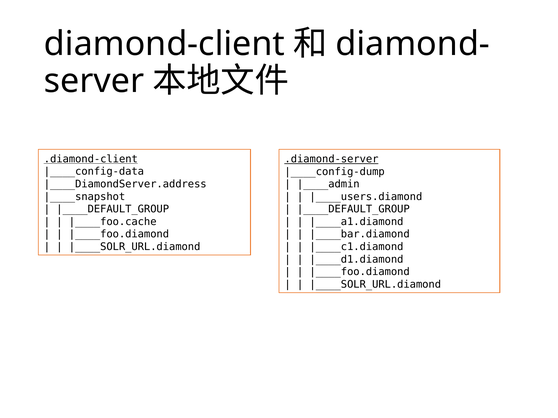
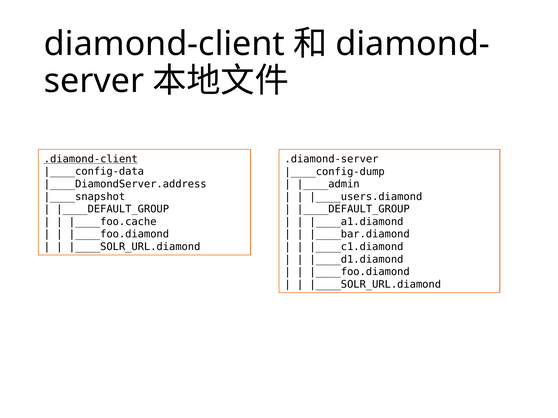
.diamond-server underline: present -> none (331, 159)
